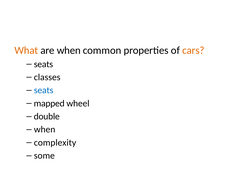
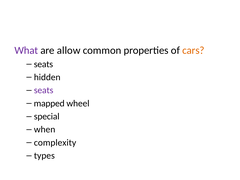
What colour: orange -> purple (26, 50)
are when: when -> allow (69, 50)
classes: classes -> hidden (47, 77)
seats colour: blue -> purple (44, 90)
double: double -> special (47, 116)
some: some -> types (44, 156)
